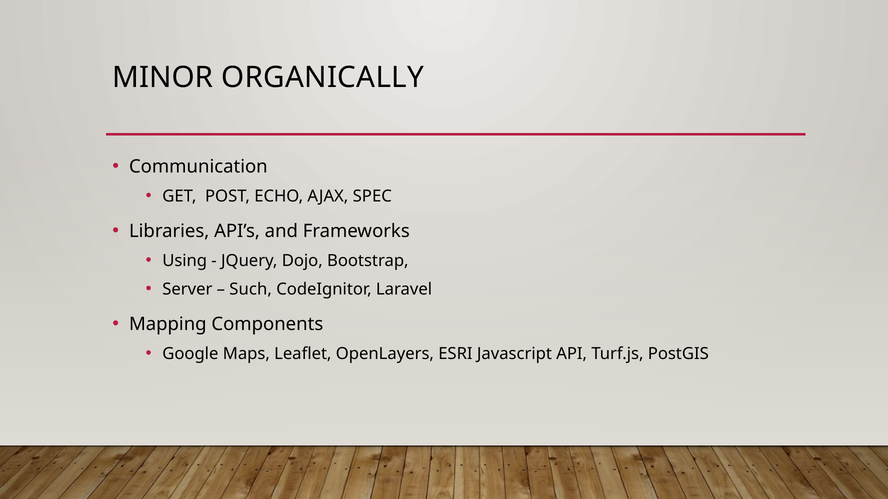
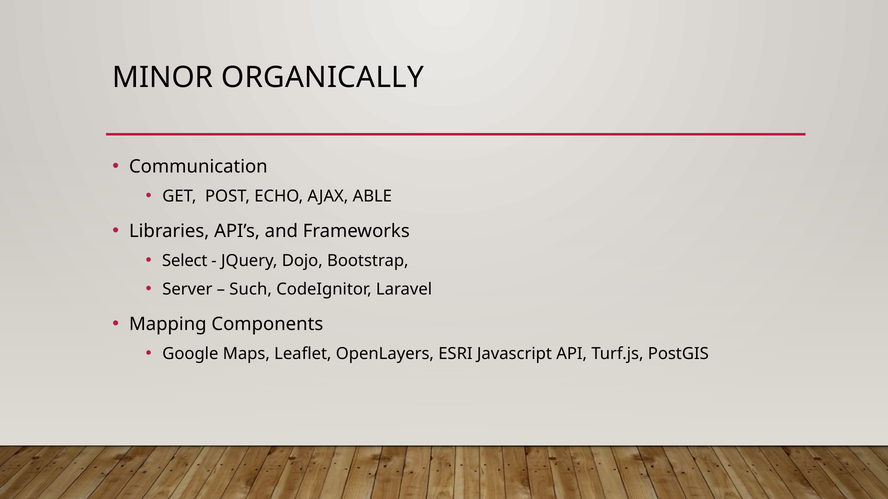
SPEC: SPEC -> ABLE (372, 197)
Using: Using -> Select (185, 261)
